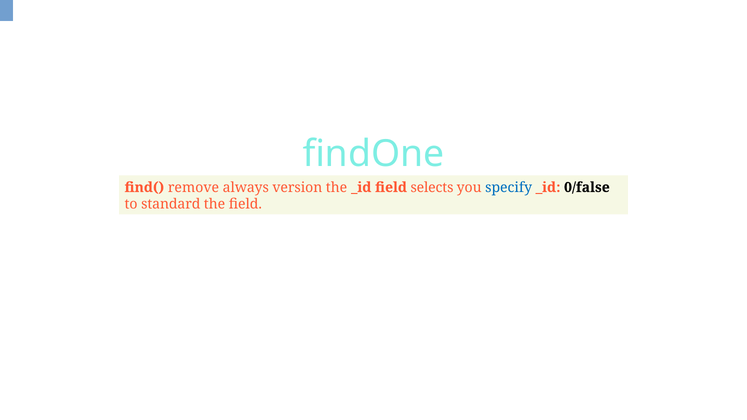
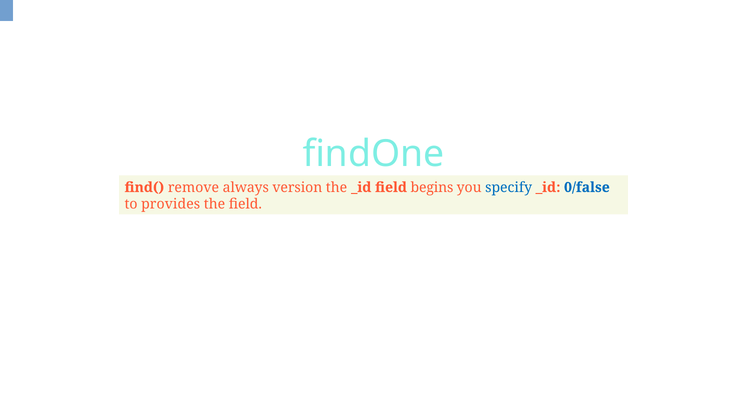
selects: selects -> begins (432, 187)
0/false colour: black -> blue (587, 187)
standard: standard -> provides (171, 204)
